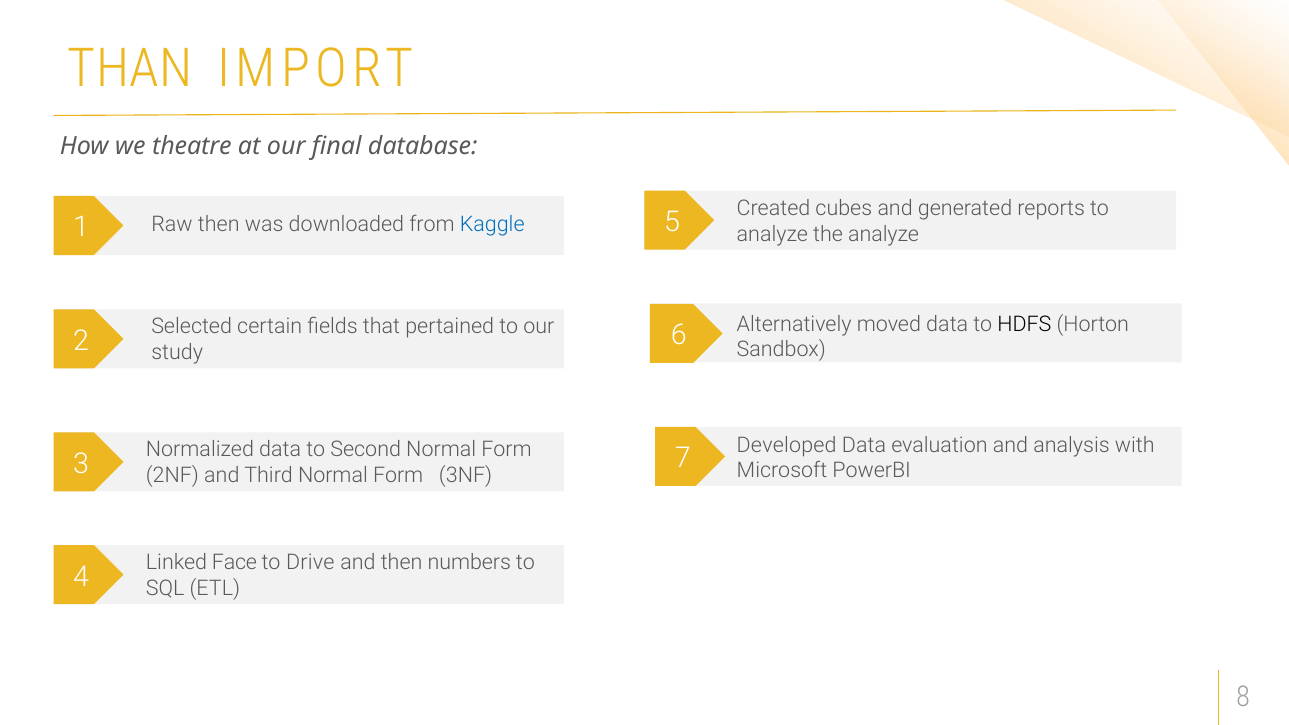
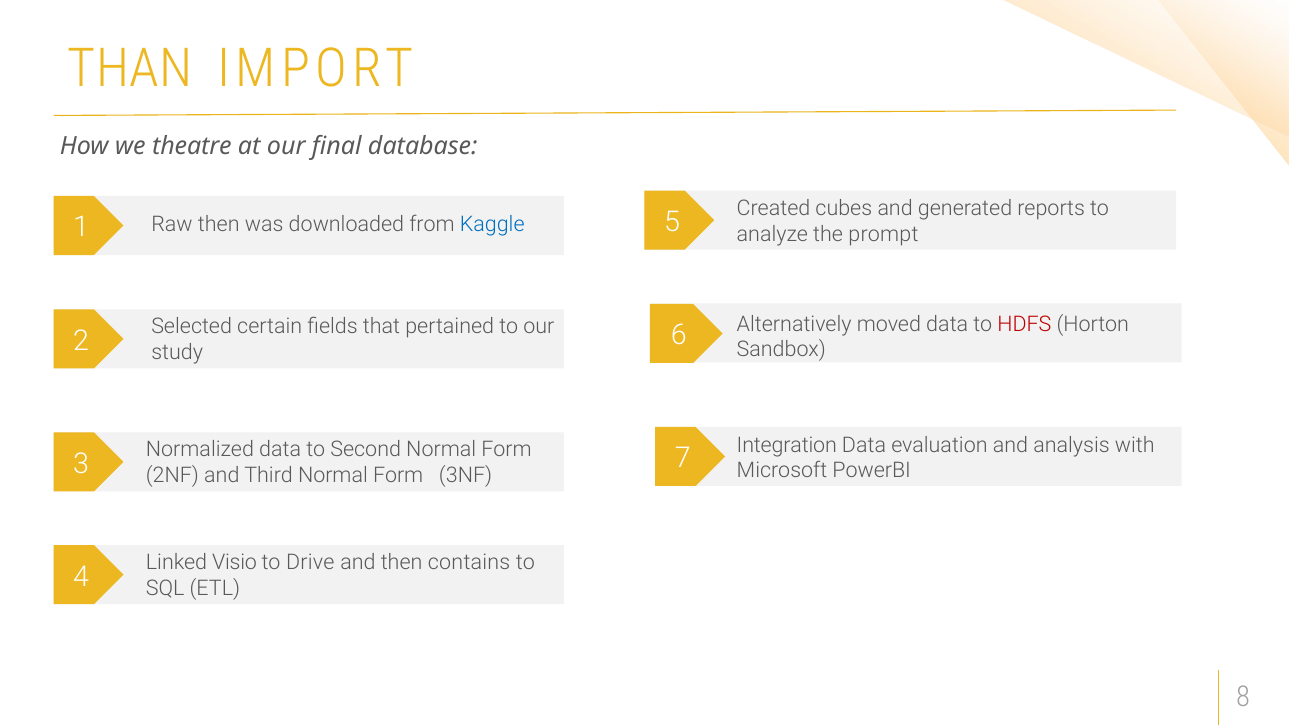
the analyze: analyze -> prompt (883, 234)
HDFS colour: black -> red (1024, 324)
Developed: Developed -> Integration (787, 445)
Face: Face -> Visio (235, 563)
numbers: numbers -> contains (469, 563)
